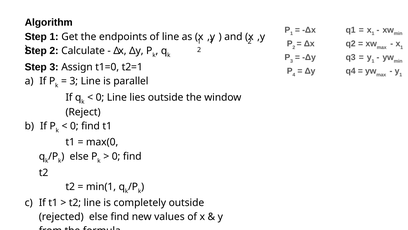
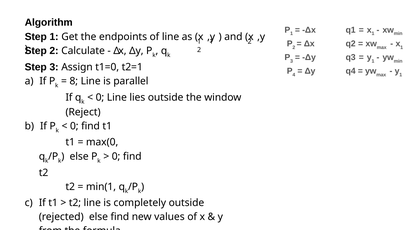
3: 3 -> 8 (74, 81)
